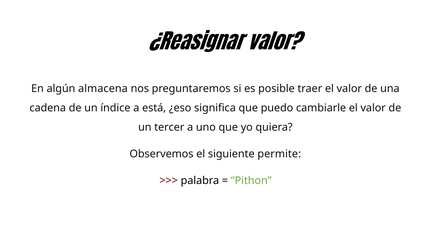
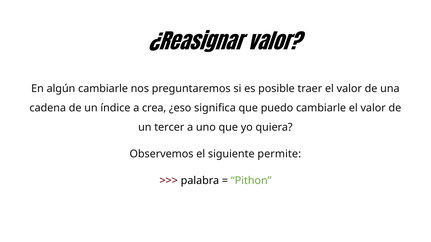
algún almacena: almacena -> cambiarle (103, 89)
está: está -> crea (154, 108)
